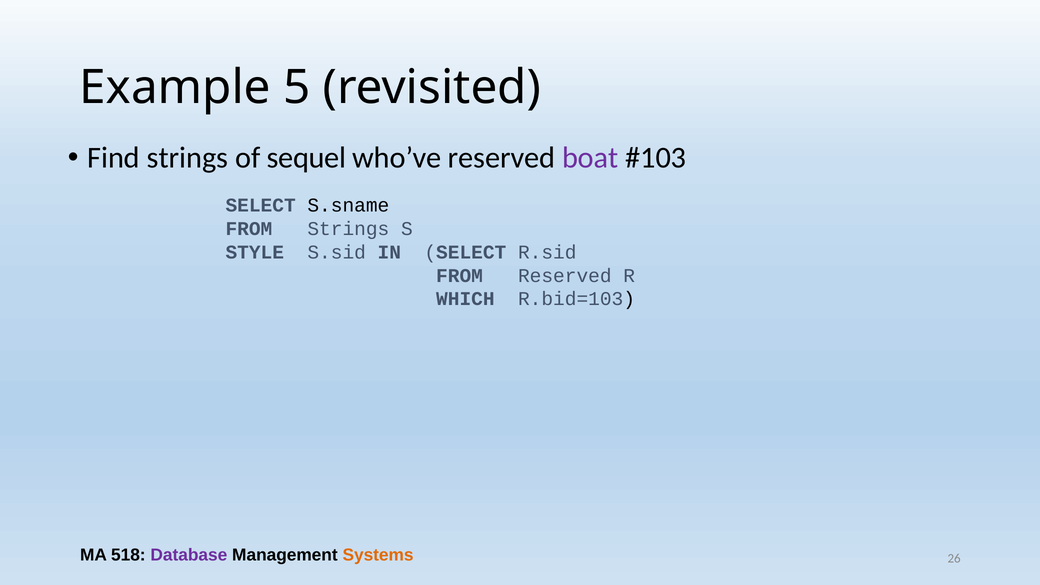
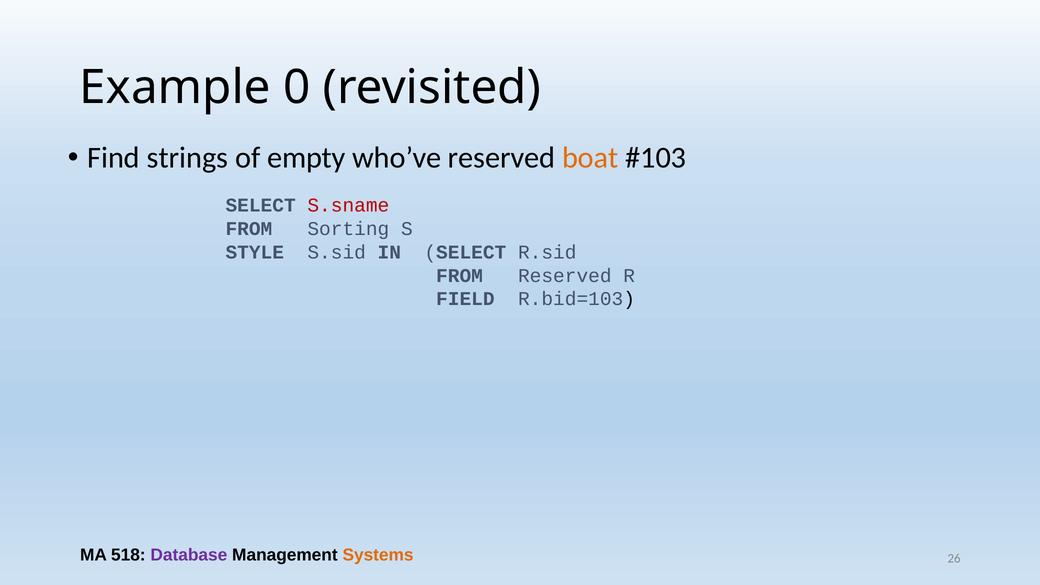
5: 5 -> 0 (297, 87)
sequel: sequel -> empty (306, 158)
boat colour: purple -> orange (590, 158)
S.sname colour: black -> red (348, 205)
FROM Strings: Strings -> Sorting (348, 229)
WHICH: WHICH -> FIELD (465, 299)
